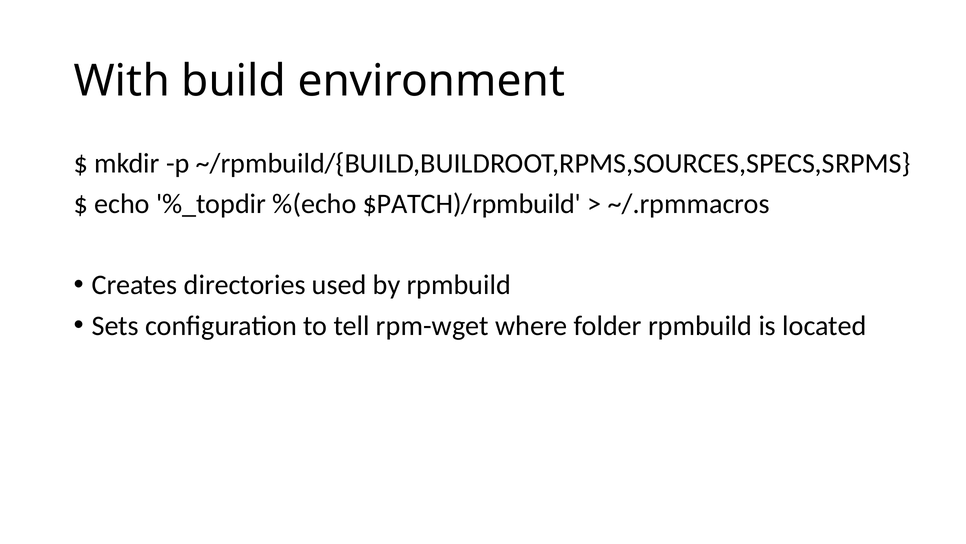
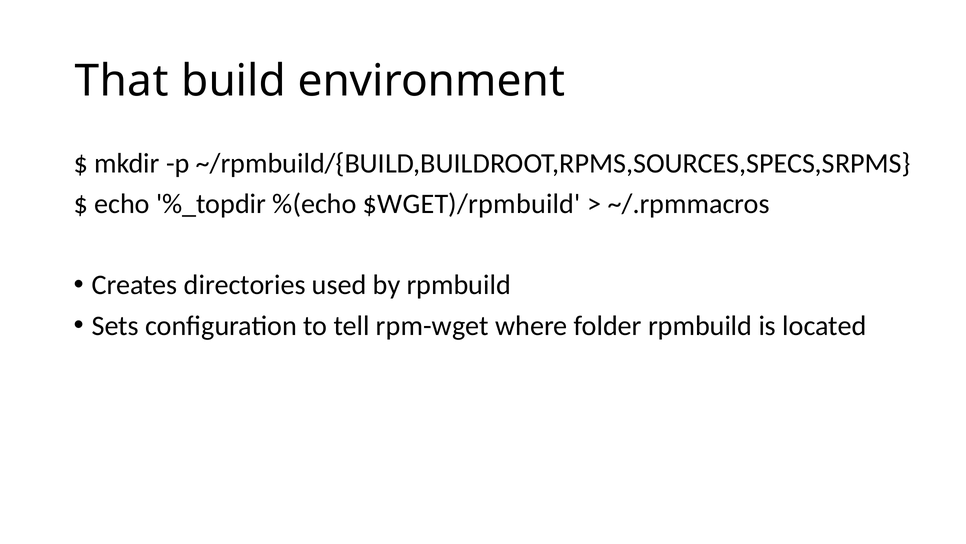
With: With -> That (122, 81)
$PATCH)/rpmbuild: $PATCH)/rpmbuild -> $WGET)/rpmbuild (472, 204)
